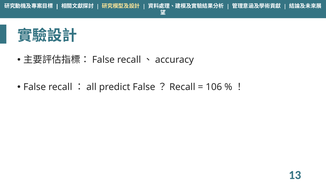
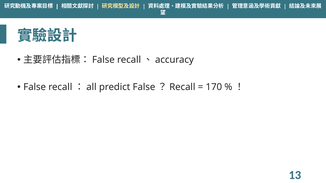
106: 106 -> 170 (214, 87)
